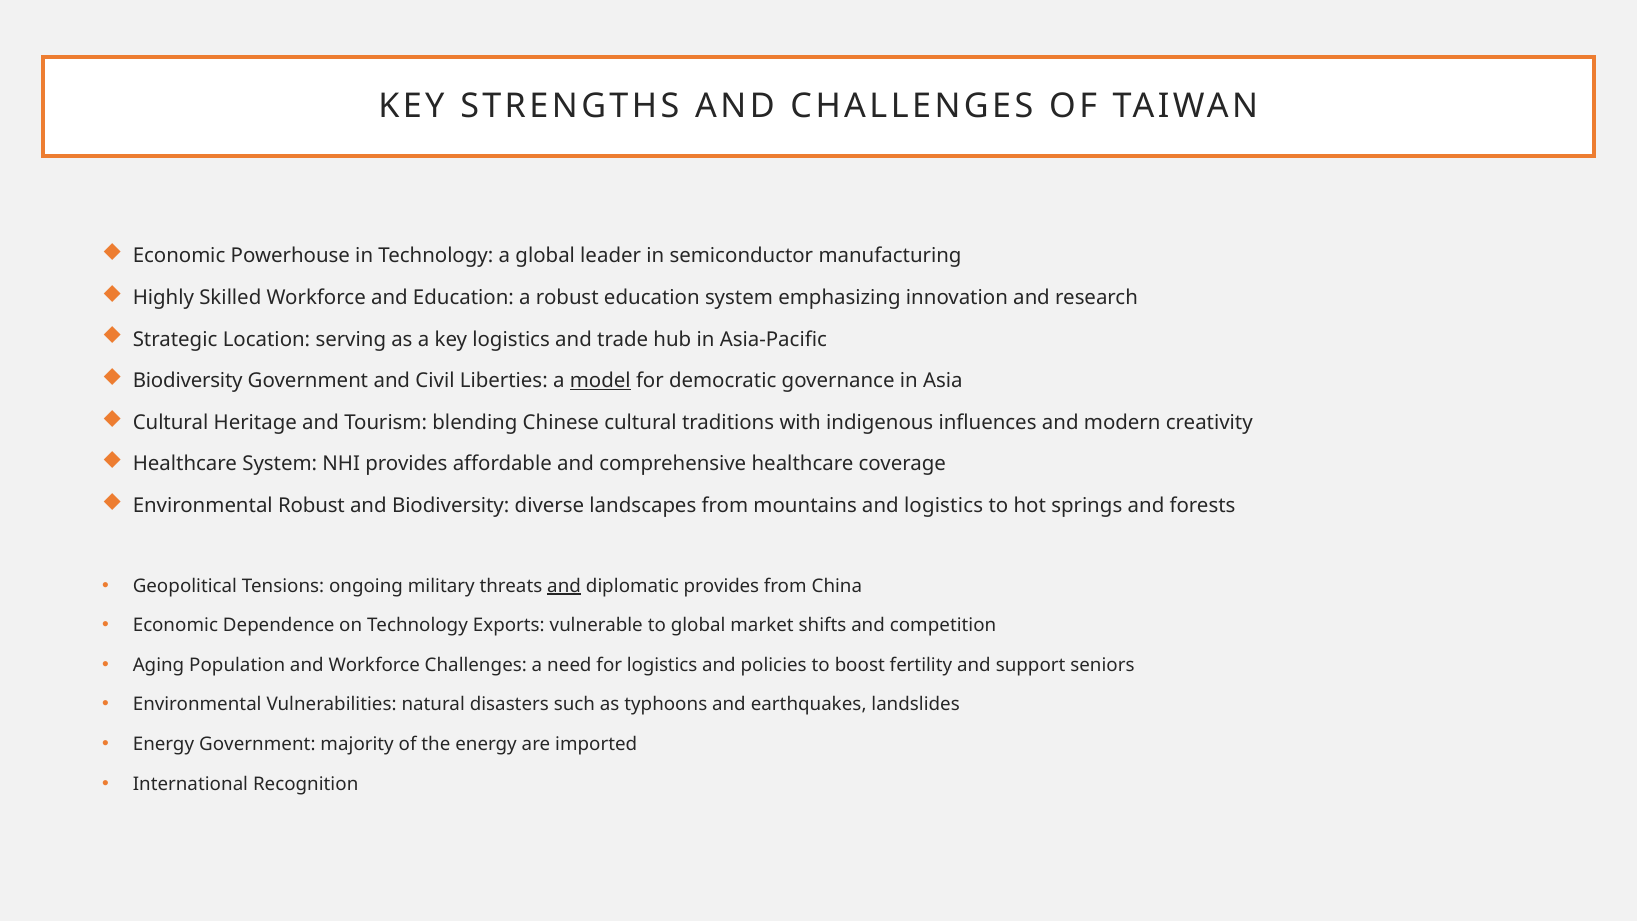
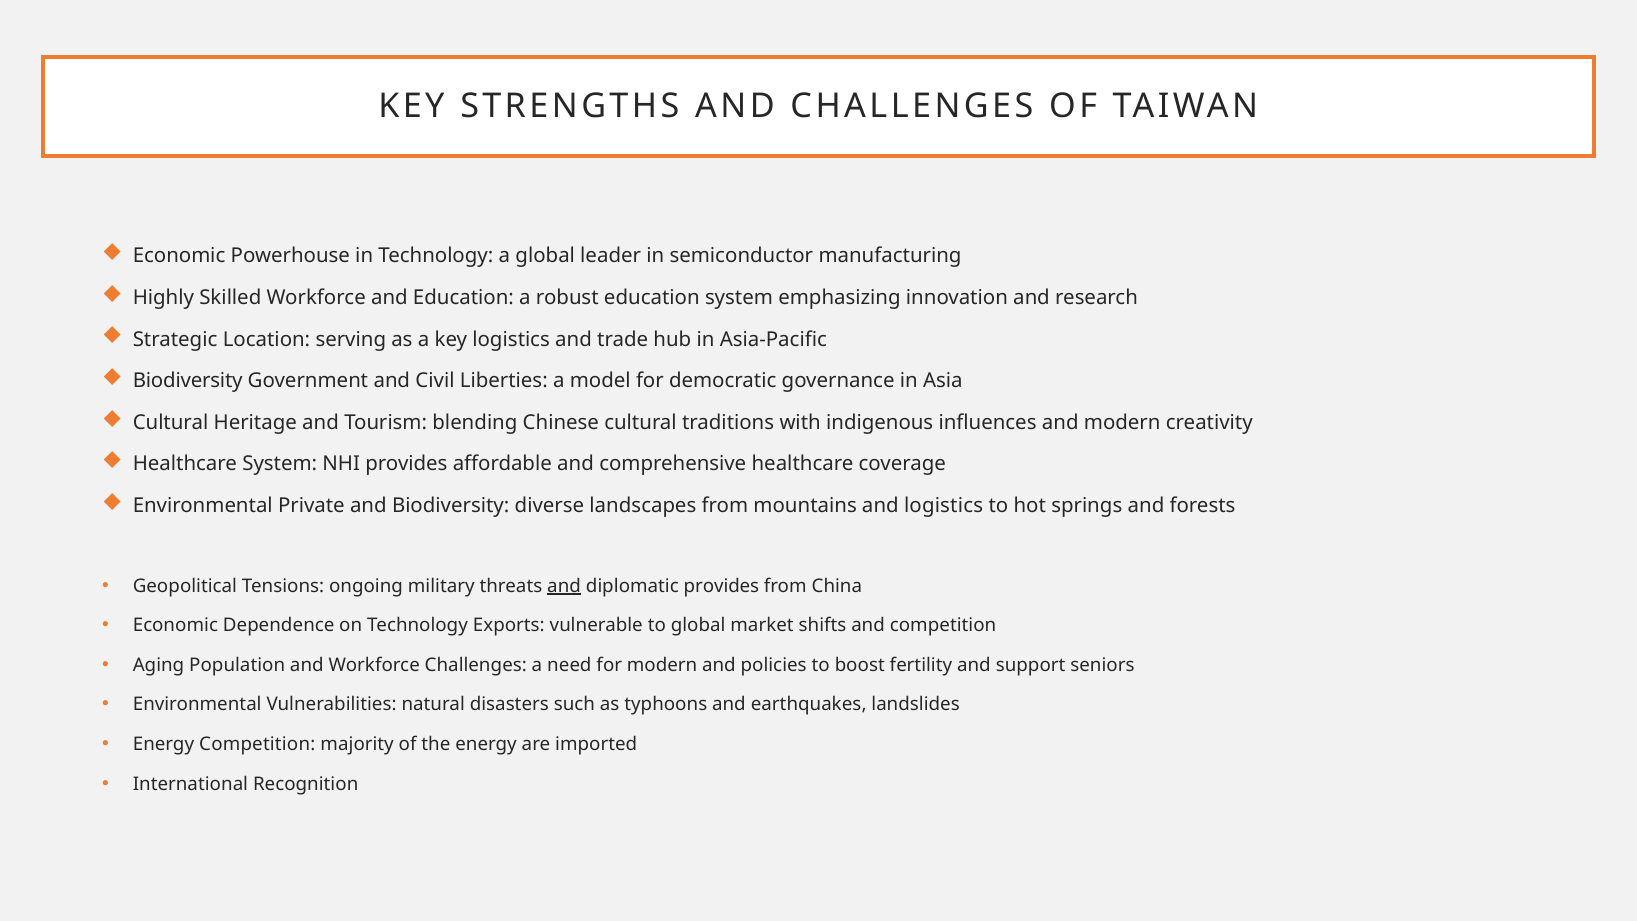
model underline: present -> none (600, 381)
Environmental Robust: Robust -> Private (311, 506)
for logistics: logistics -> modern (662, 665)
Energy Government: Government -> Competition (257, 744)
